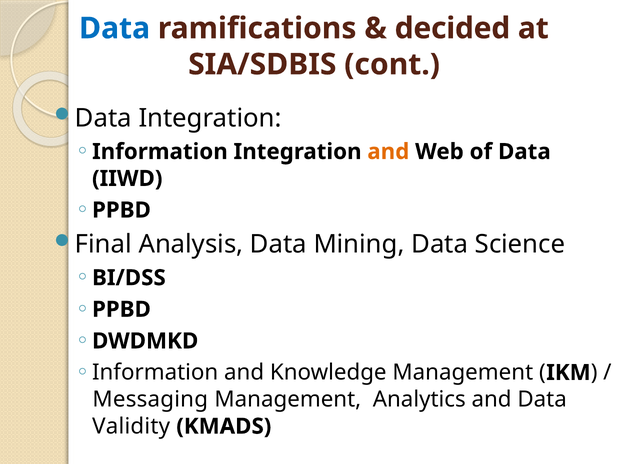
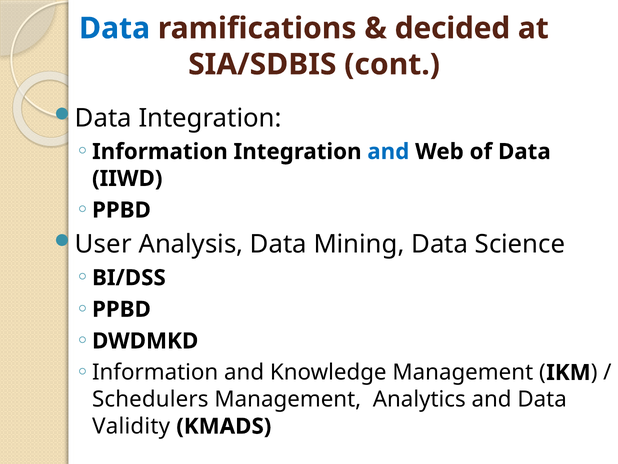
and colour: orange -> blue (388, 152)
Final: Final -> User (103, 244)
Messaging: Messaging -> Schedulers (150, 399)
